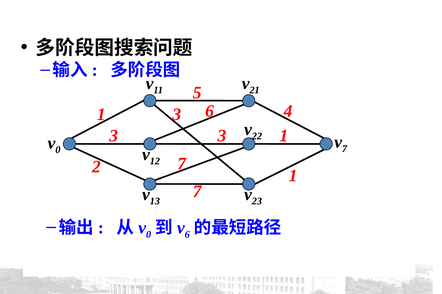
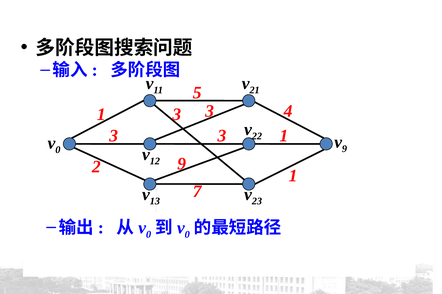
3 6: 6 -> 3 (210, 111)
7: 7 -> 9 (345, 149)
2 7: 7 -> 9 (182, 164)
6: 6 -> 0 (187, 235)
